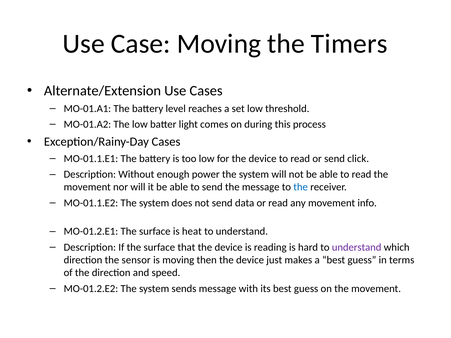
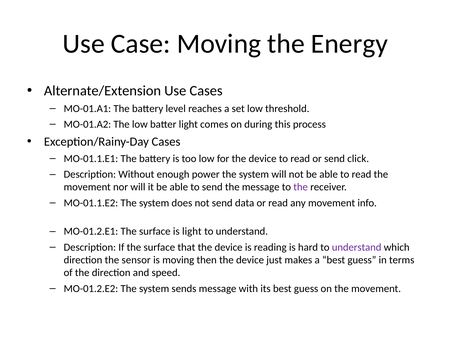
Timers: Timers -> Energy (349, 44)
the colour: blue -> purple (301, 187)
is heat: heat -> light (192, 232)
